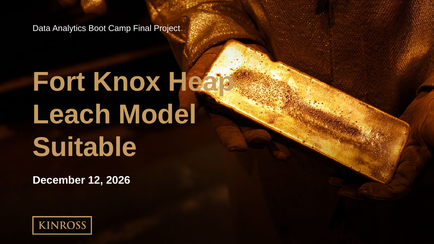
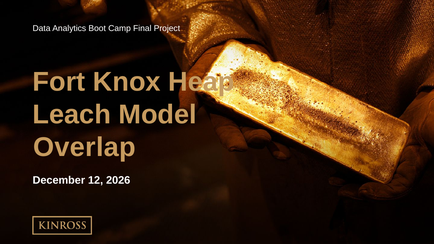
Suitable: Suitable -> Overlap (84, 147)
